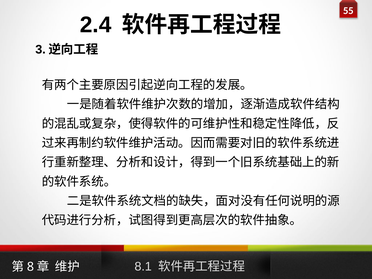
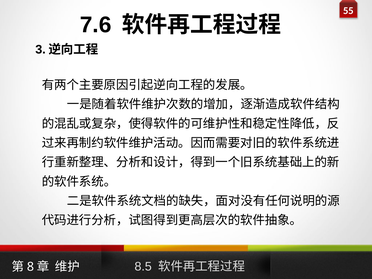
2.4: 2.4 -> 7.6 (96, 25)
8.1: 8.1 -> 8.5 (143, 266)
